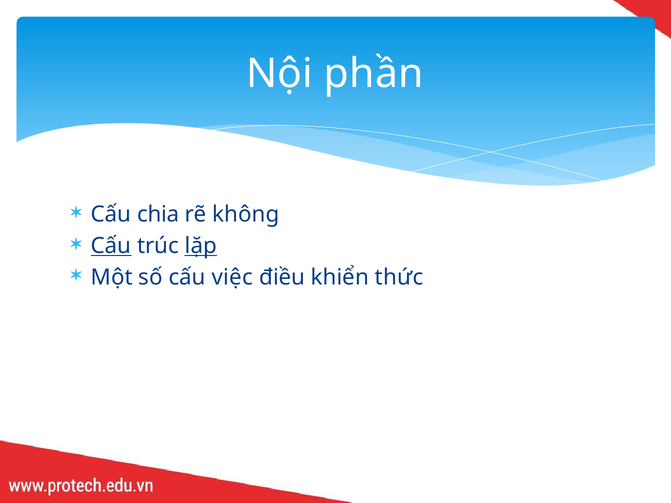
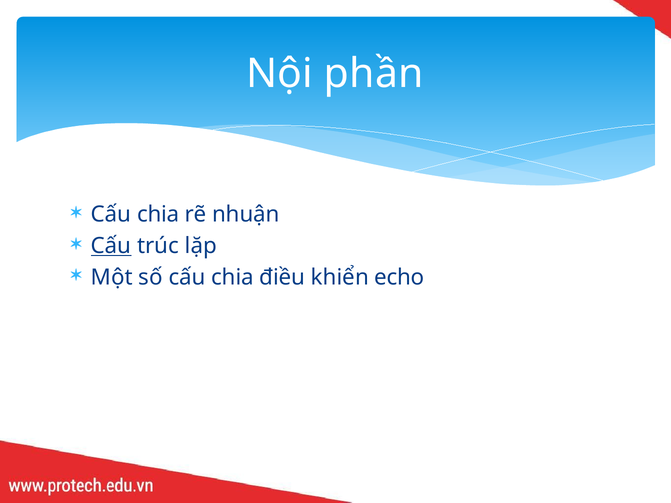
không: không -> nhuận (246, 215)
lặp underline: present -> none (201, 246)
số cấu việc: việc -> chia (233, 277)
thức: thức -> echo (399, 277)
